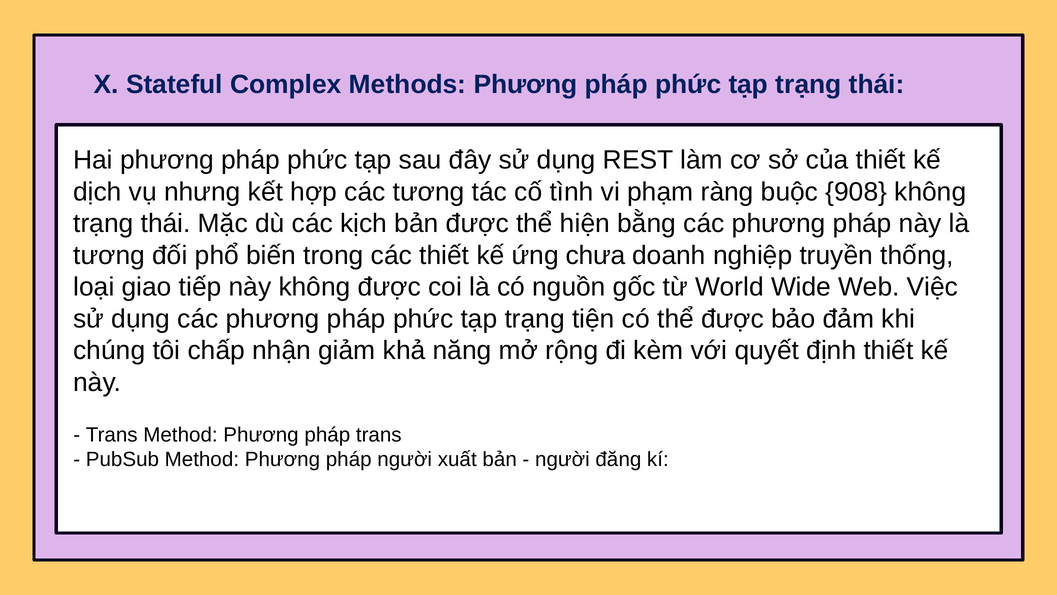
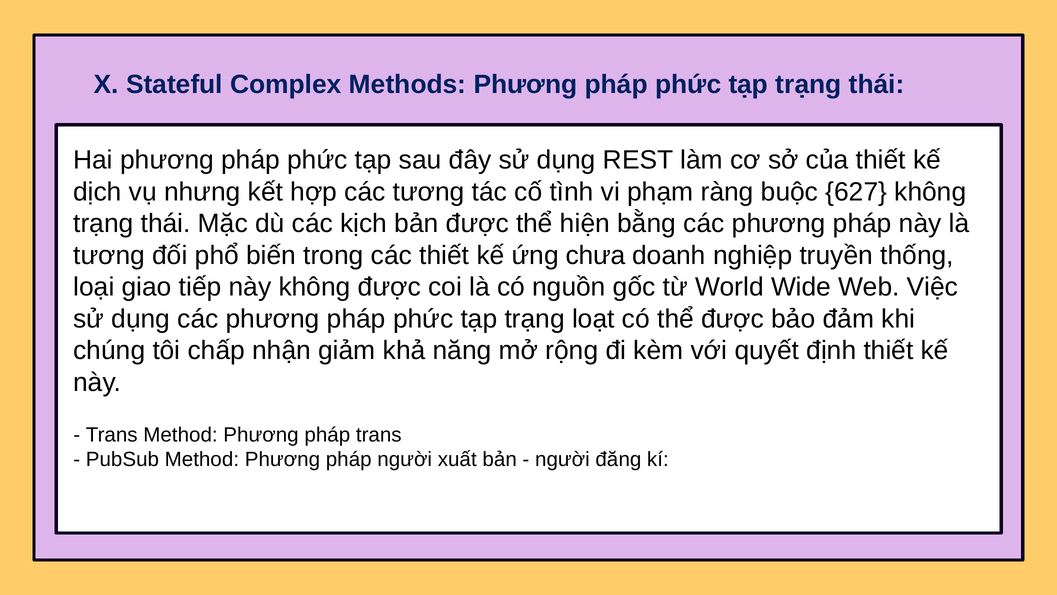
908: 908 -> 627 (856, 192)
tiện: tiện -> loạt (593, 319)
